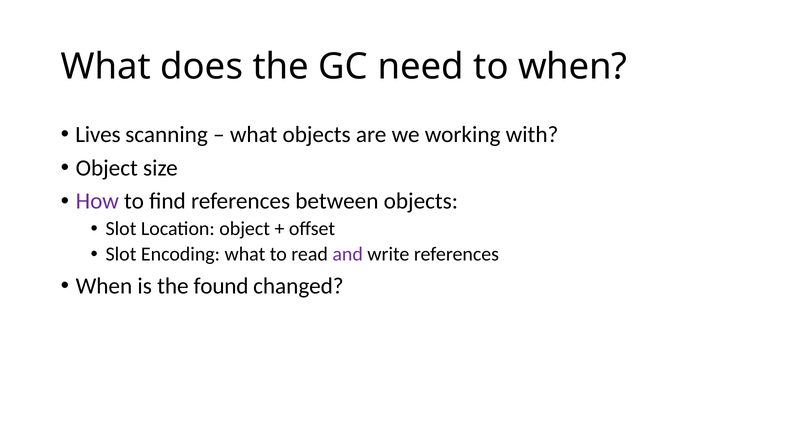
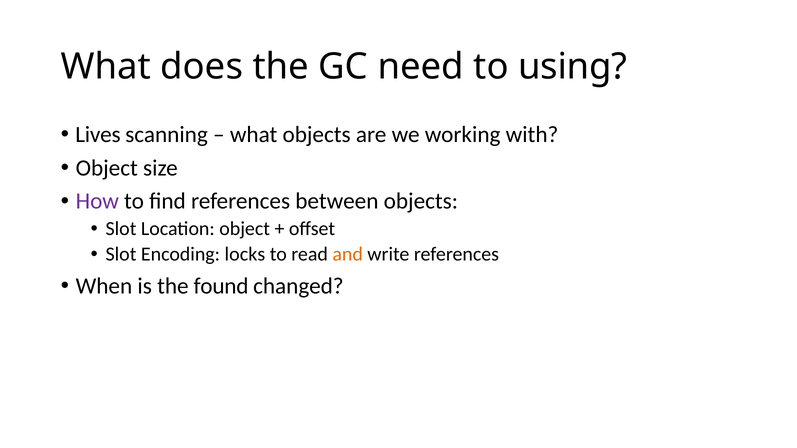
to when: when -> using (573, 67)
Encoding what: what -> locks (245, 255)
and colour: purple -> orange (348, 255)
